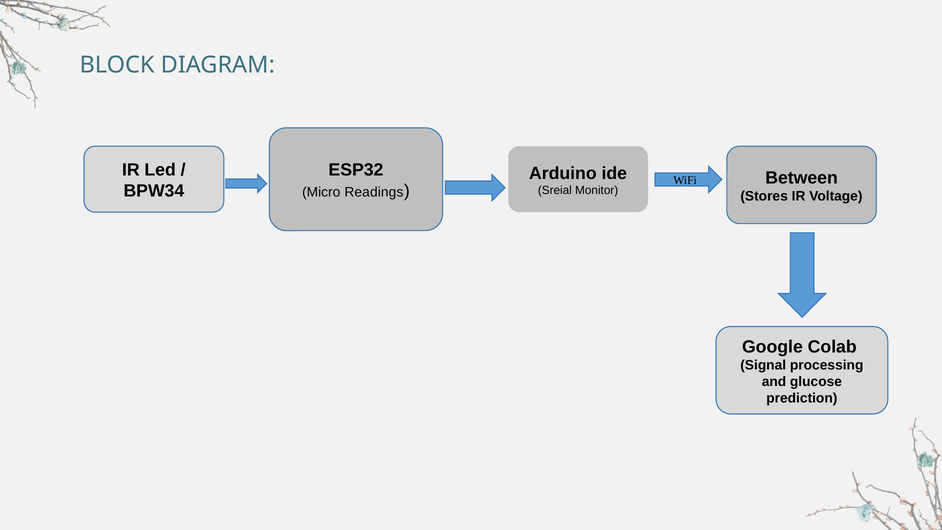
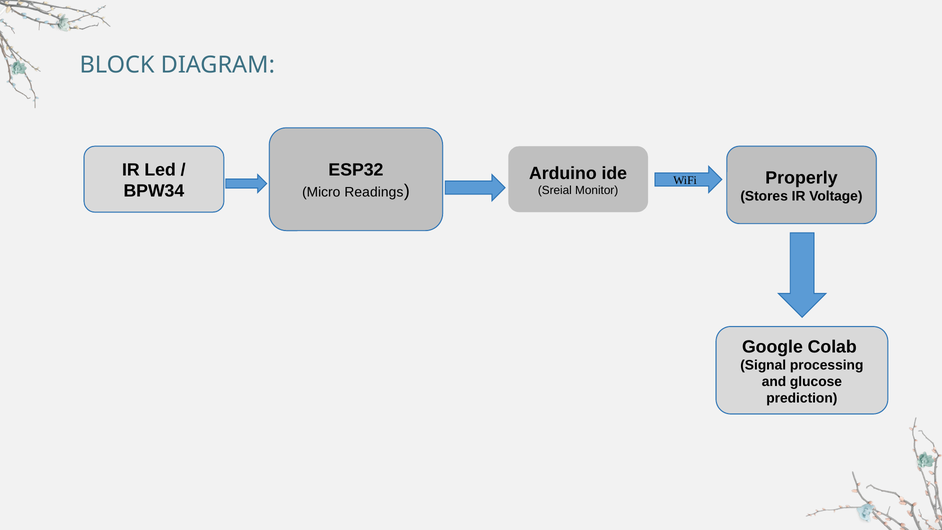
Between: Between -> Properly (801, 178)
